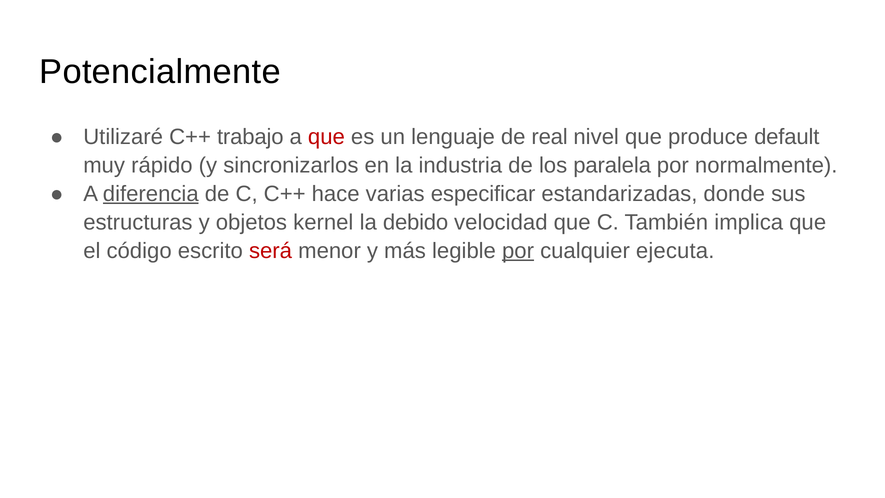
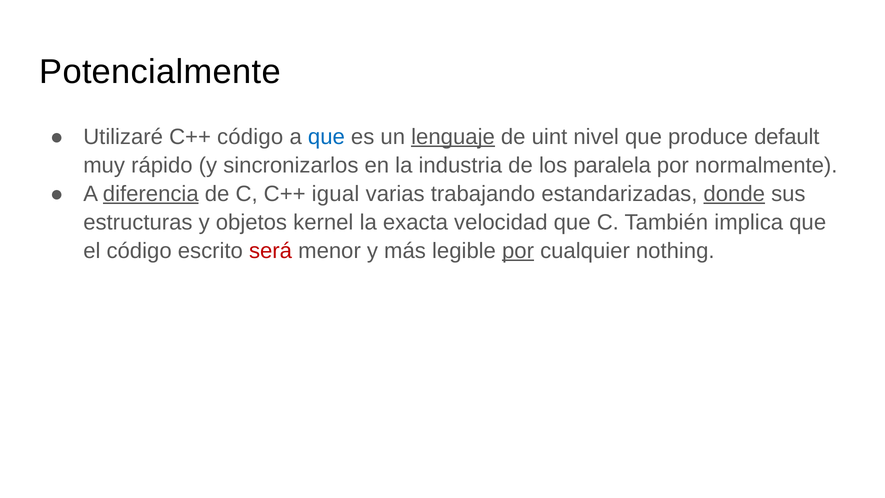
C++ trabajo: trabajo -> código (250, 137)
que colour: red -> blue (326, 137)
lenguaje underline: none -> present (453, 137)
real: real -> uint (549, 137)
hace: hace -> igual (336, 194)
especificar: especificar -> trabajando (483, 194)
donde underline: none -> present (734, 194)
debido: debido -> exacta (415, 222)
ejecuta: ejecuta -> nothing (675, 251)
